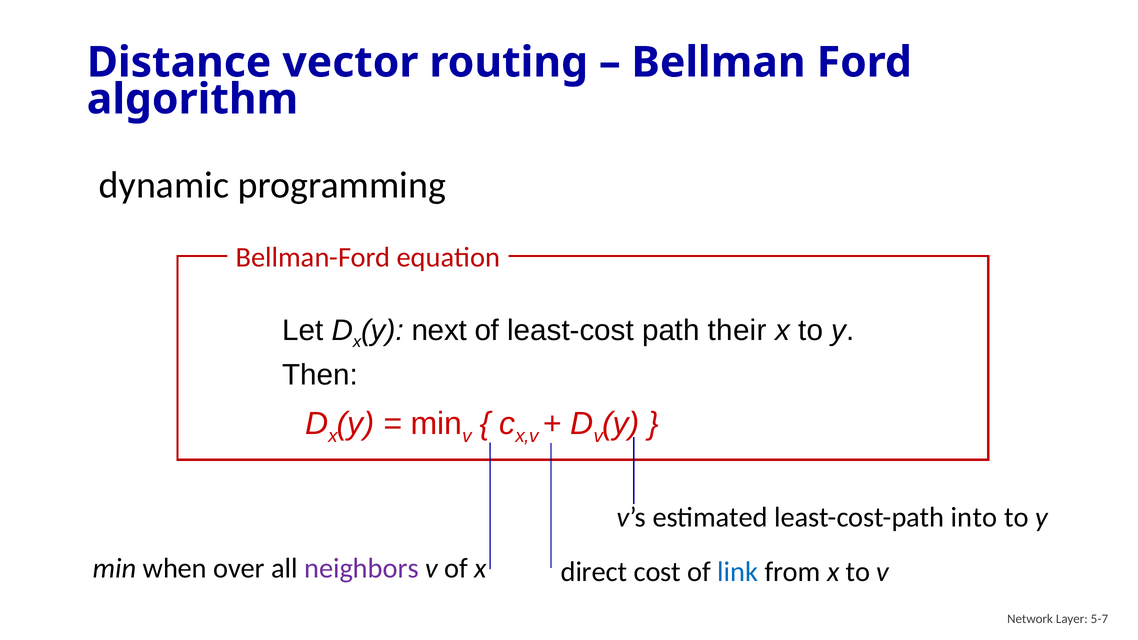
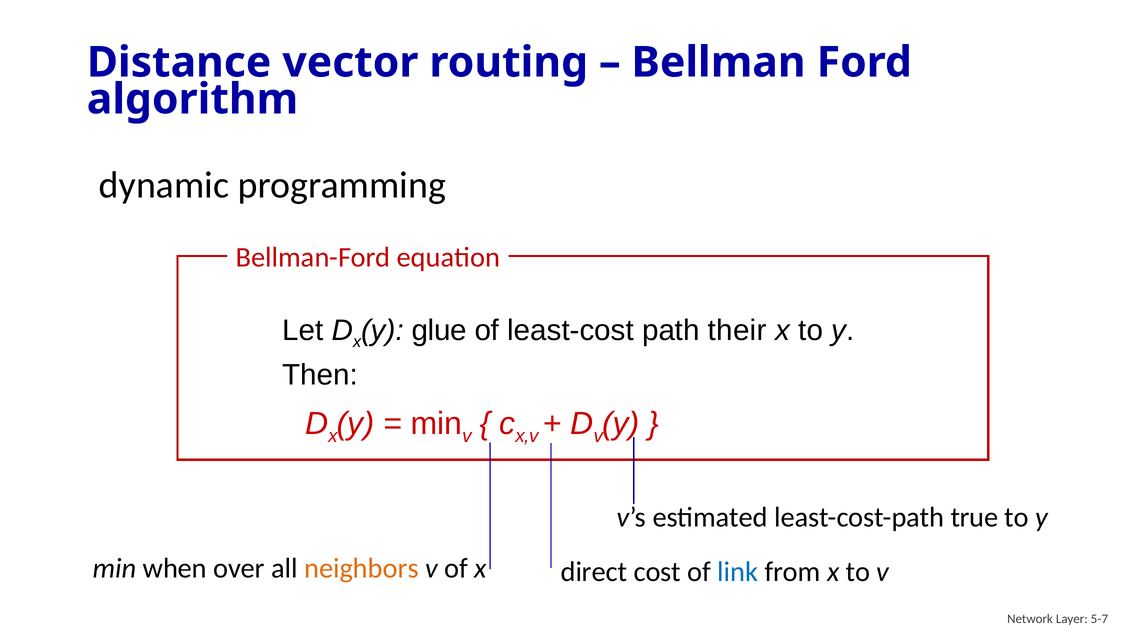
next: next -> glue (439, 330)
into: into -> true (974, 518)
neighbors colour: purple -> orange (361, 569)
